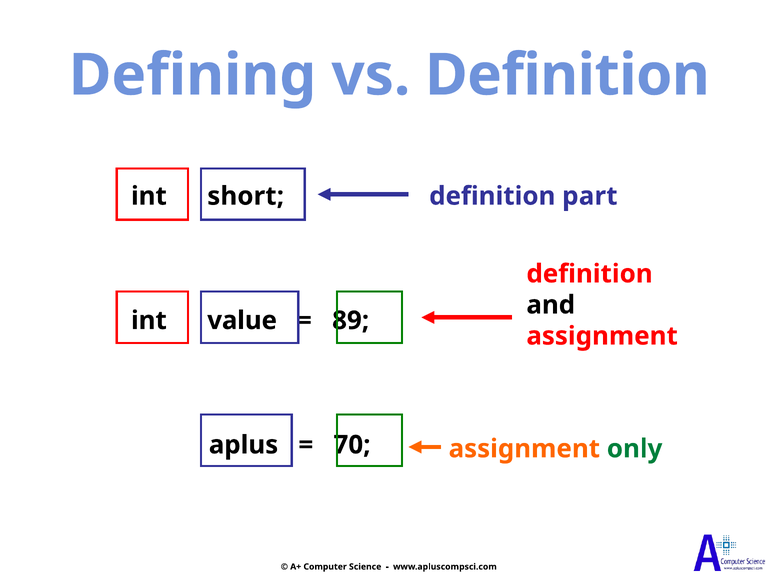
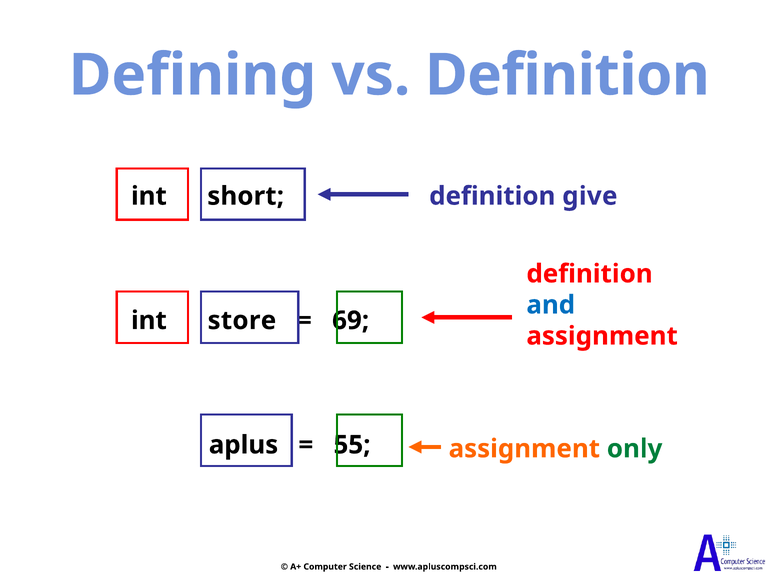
part: part -> give (590, 196)
and colour: black -> blue (551, 305)
value: value -> store (242, 321)
89: 89 -> 69 (351, 321)
70: 70 -> 55 (352, 445)
